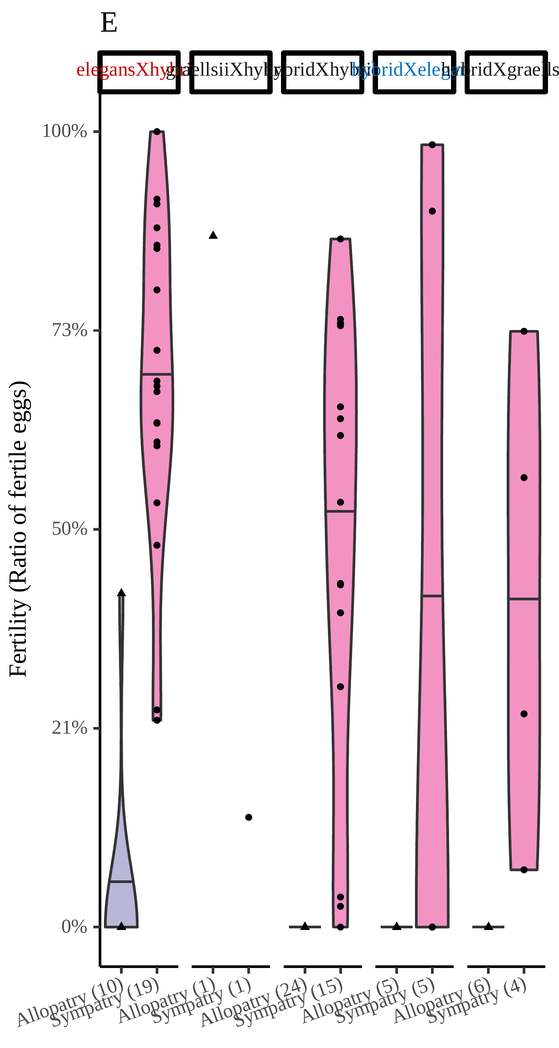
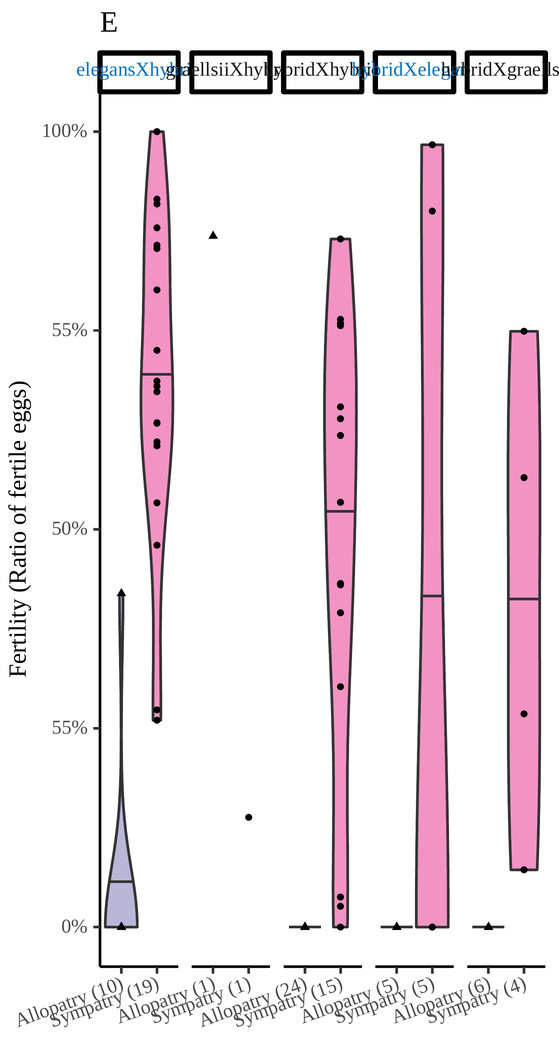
elegansXhybrid colour: red -> blue (139, 69)
73%: 73% -> 55% (70, 330)
21%: 21% -> 55% (70, 728)
